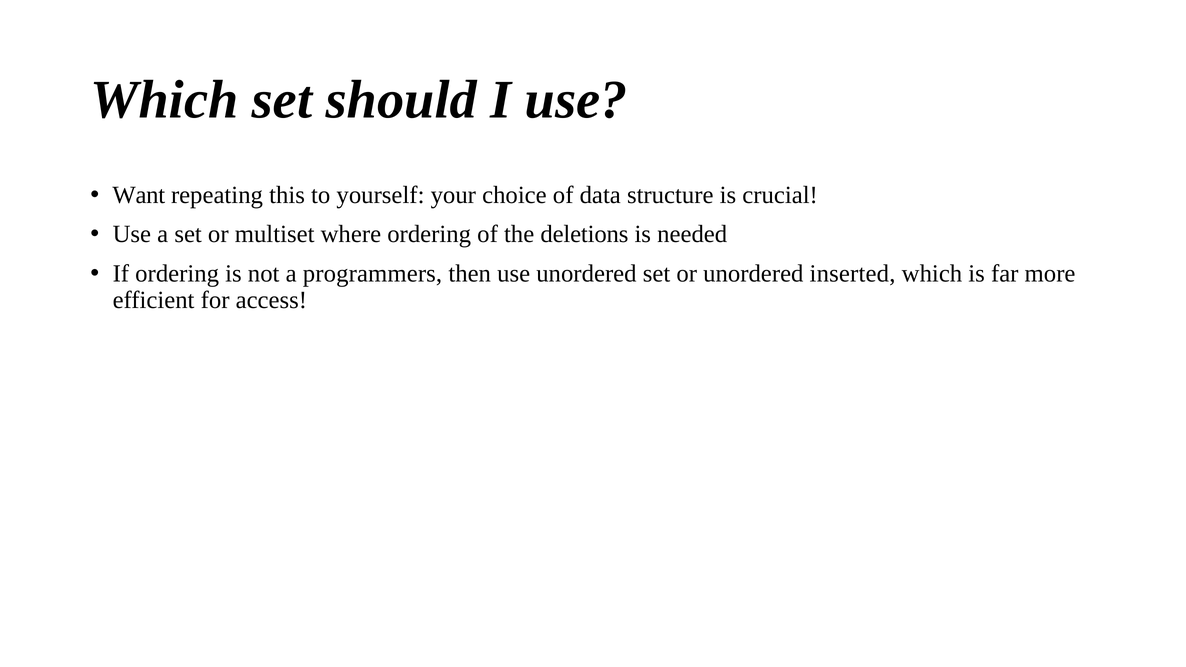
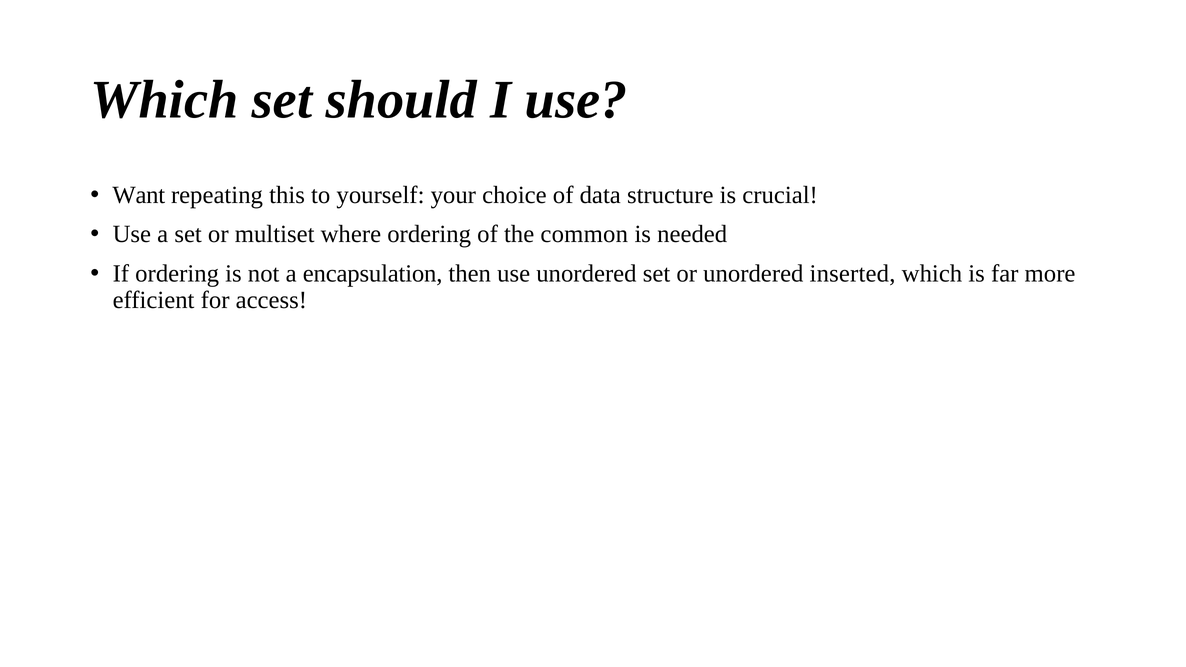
deletions: deletions -> common (584, 234)
programmers: programmers -> encapsulation (373, 273)
